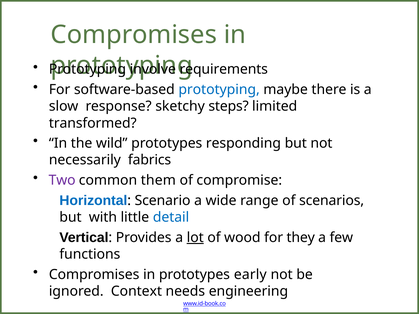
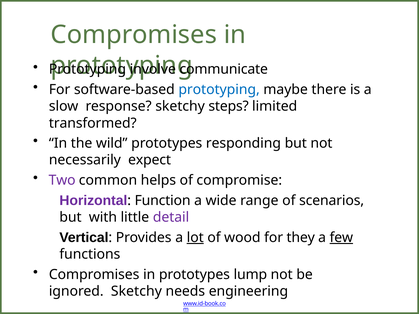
requirements: requirements -> communicate (224, 69)
fabrics: fabrics -> expect (150, 160)
them: them -> helps (158, 180)
Horizontal colour: blue -> purple (93, 201)
Scenario: Scenario -> Function (163, 201)
detail colour: blue -> purple (171, 217)
few underline: none -> present (341, 238)
early: early -> lump (250, 275)
ignored Context: Context -> Sketchy (136, 292)
